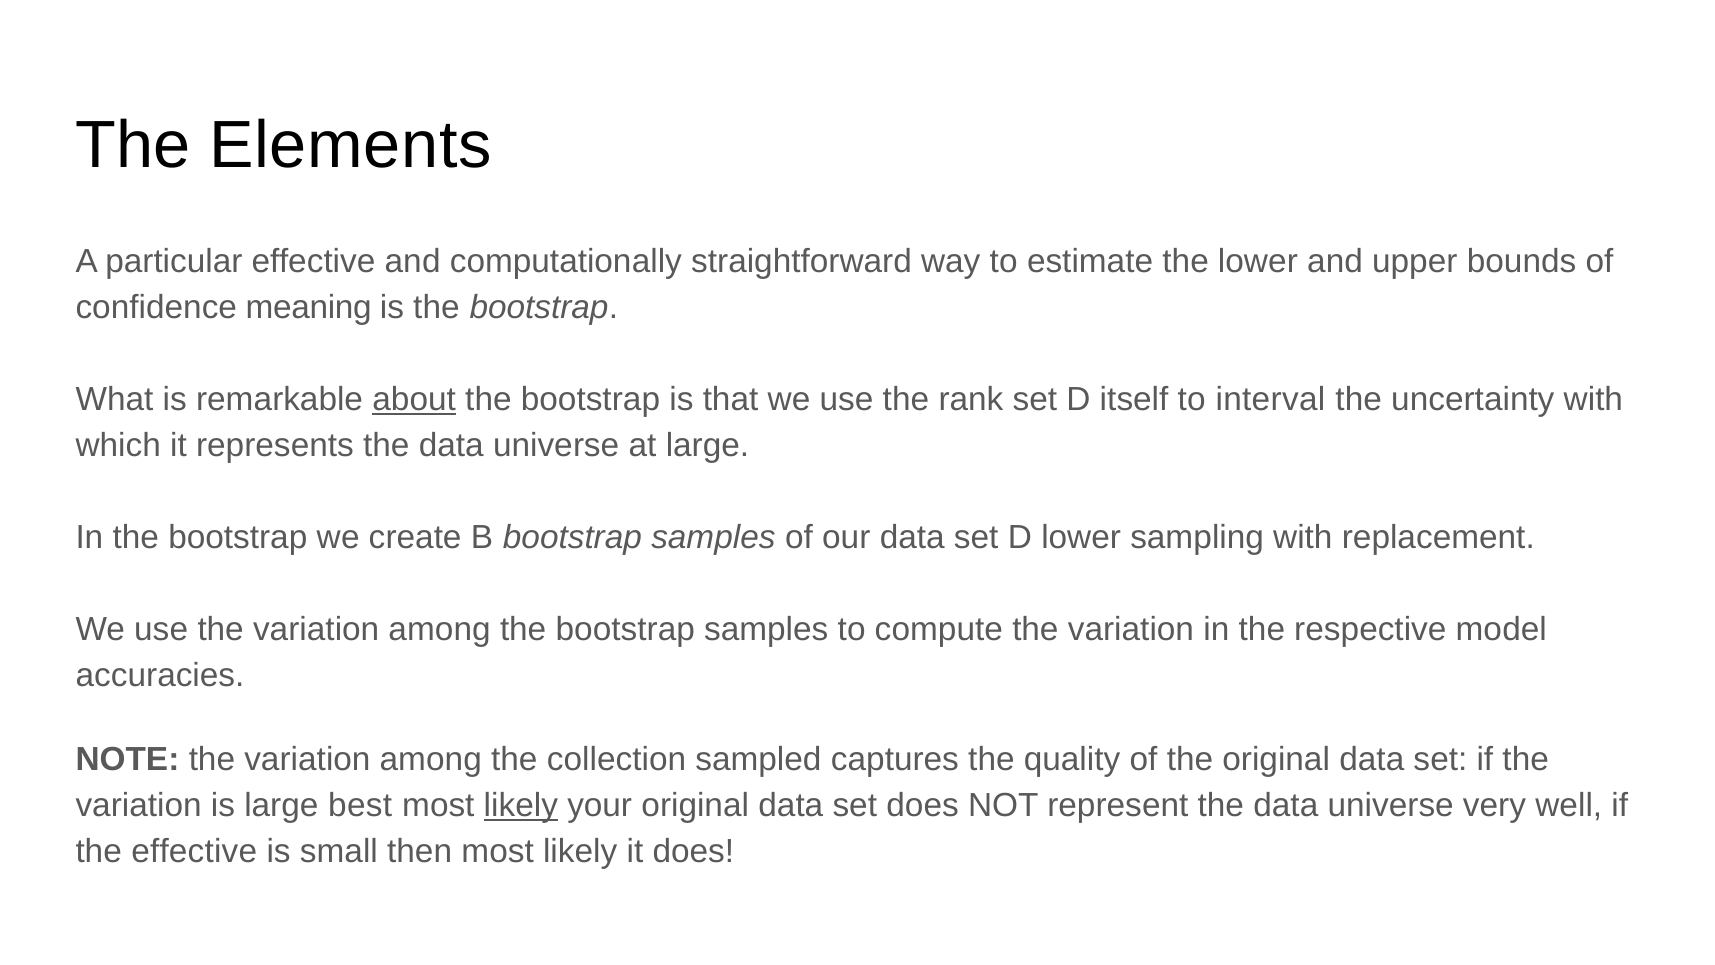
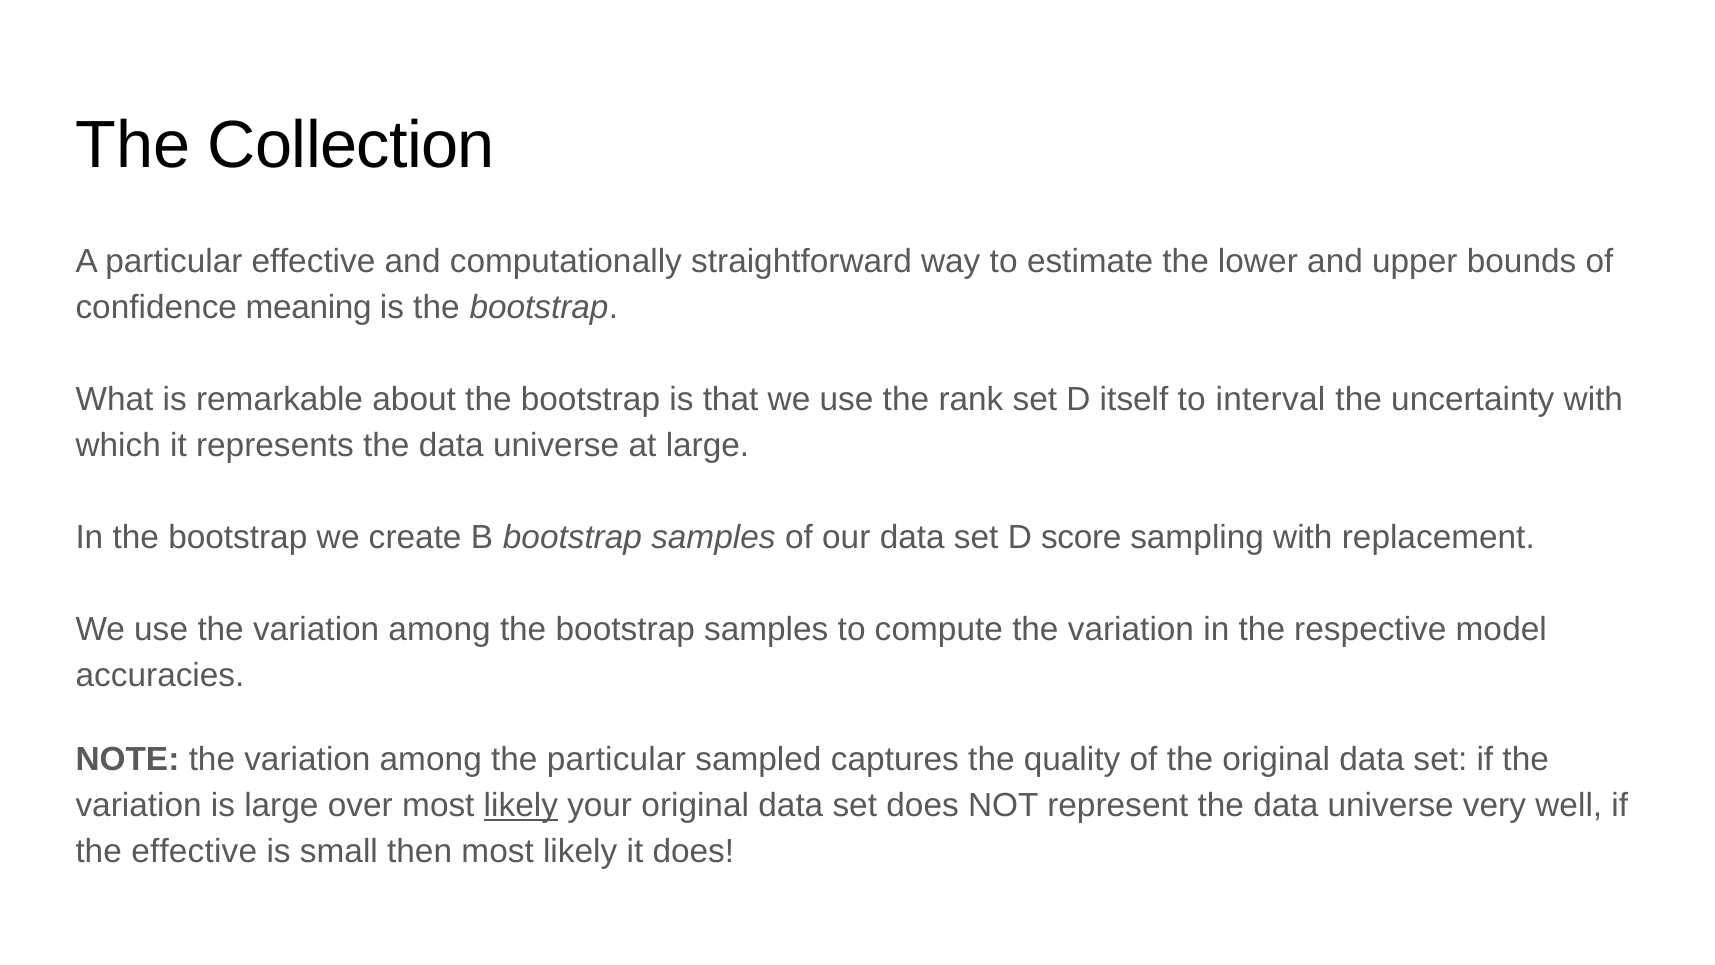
Elements: Elements -> Collection (351, 145)
about underline: present -> none (414, 400)
D lower: lower -> score (1081, 537)
the collection: collection -> particular (616, 759)
best: best -> over (360, 805)
